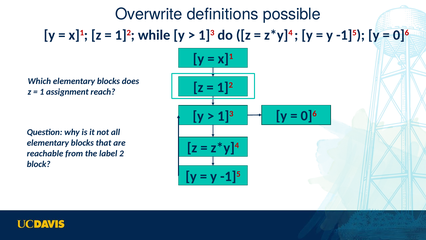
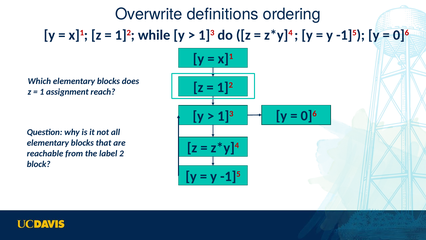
possible: possible -> ordering (292, 14)
